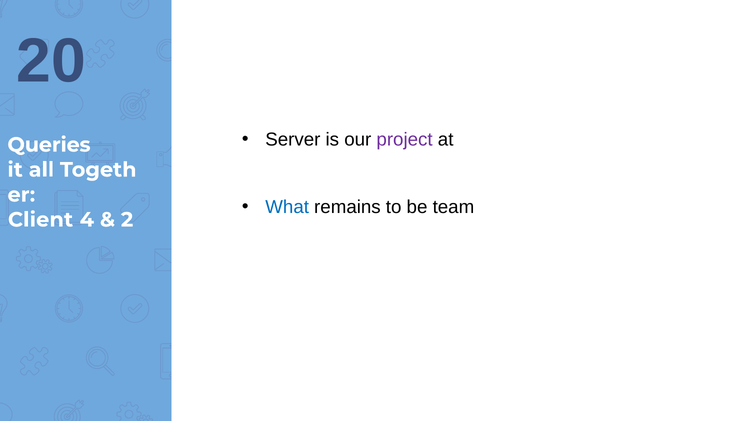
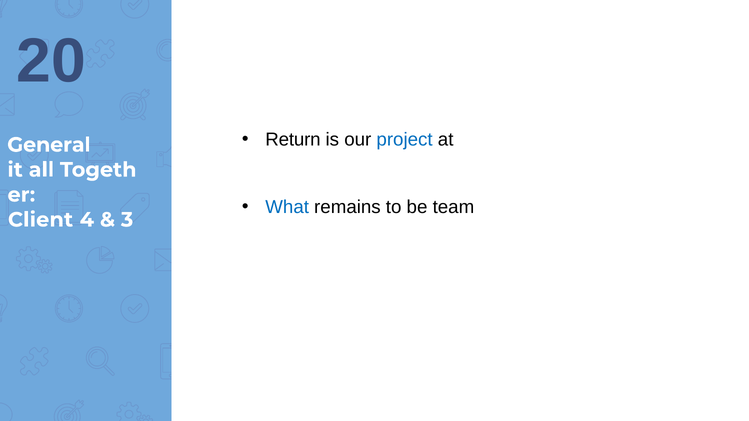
Server: Server -> Return (293, 140)
project colour: purple -> blue (405, 140)
Queries: Queries -> General (49, 145)
2: 2 -> 3 (127, 220)
